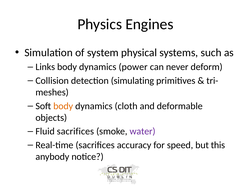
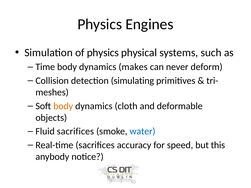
of system: system -> physics (103, 53)
Links: Links -> Time (45, 67)
power: power -> makes (133, 67)
water colour: purple -> blue (143, 132)
